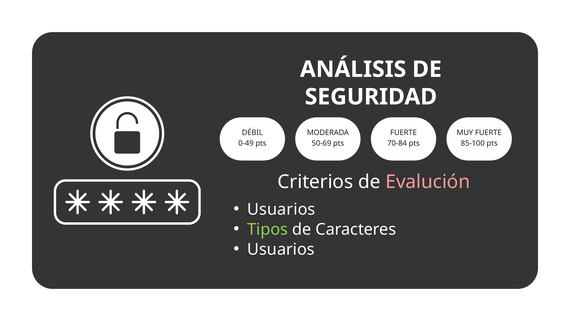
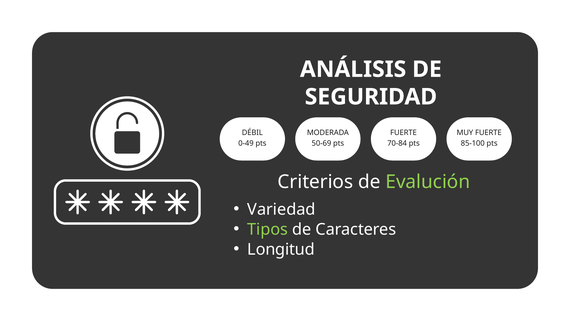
Evalución colour: pink -> light green (428, 182)
Usuarios: Usuarios -> Variedad (281, 209)
Usuarios: Usuarios -> Longitud (281, 249)
